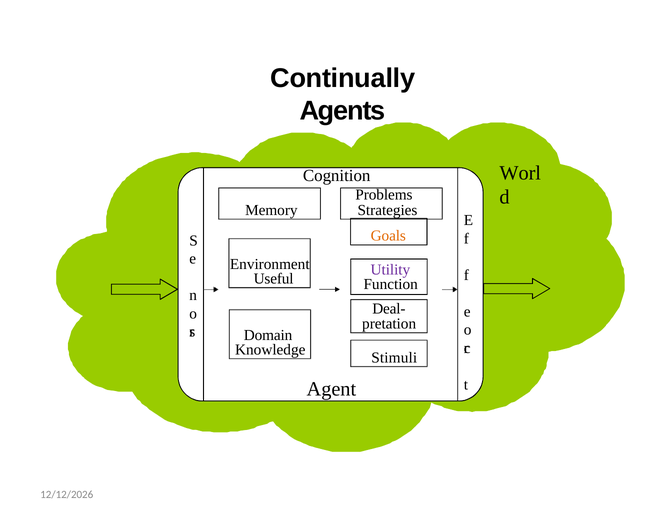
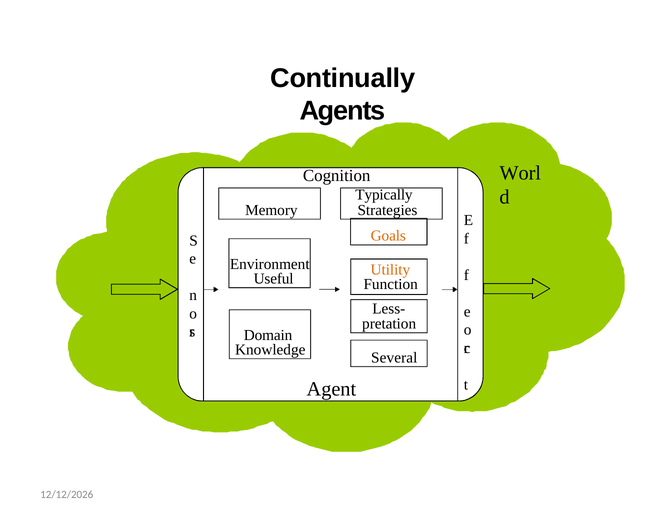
Problems: Problems -> Typically (384, 195)
Utility colour: purple -> orange (390, 270)
Deal-: Deal- -> Less- (389, 309)
Stimuli: Stimuli -> Several (394, 358)
